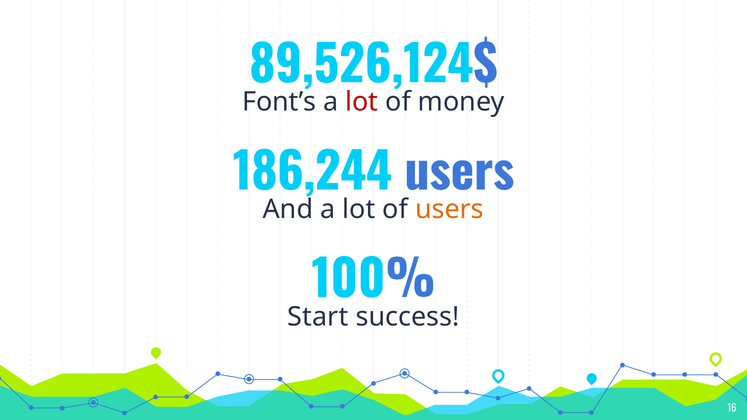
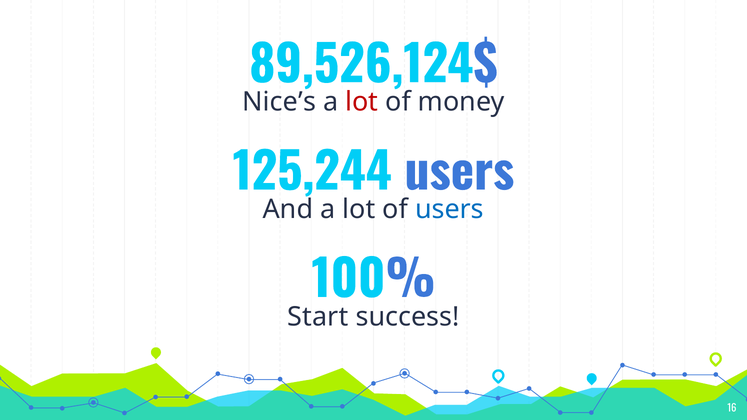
Font’s: Font’s -> Nice’s (279, 102)
186,244: 186,244 -> 125,244 (312, 173)
users colour: orange -> blue (449, 209)
